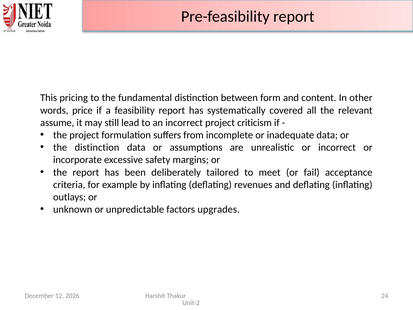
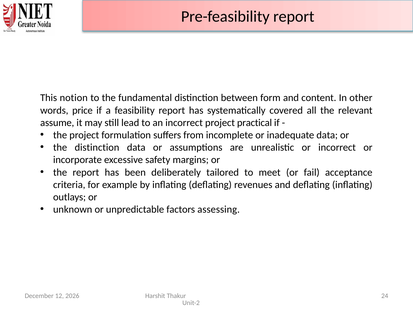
pricing: pricing -> notion (74, 98)
criticism: criticism -> practical (255, 123)
upgrades: upgrades -> assessing (219, 209)
